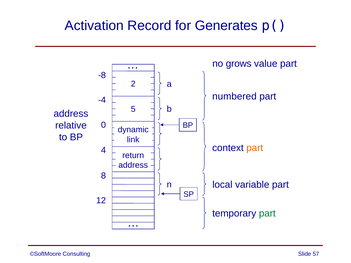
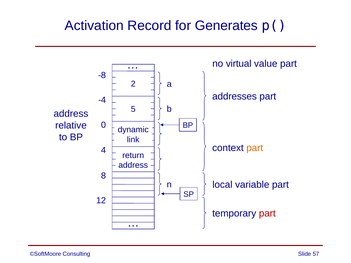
grows: grows -> virtual (239, 64)
numbered: numbered -> addresses (235, 96)
part colour: green -> red (267, 214)
